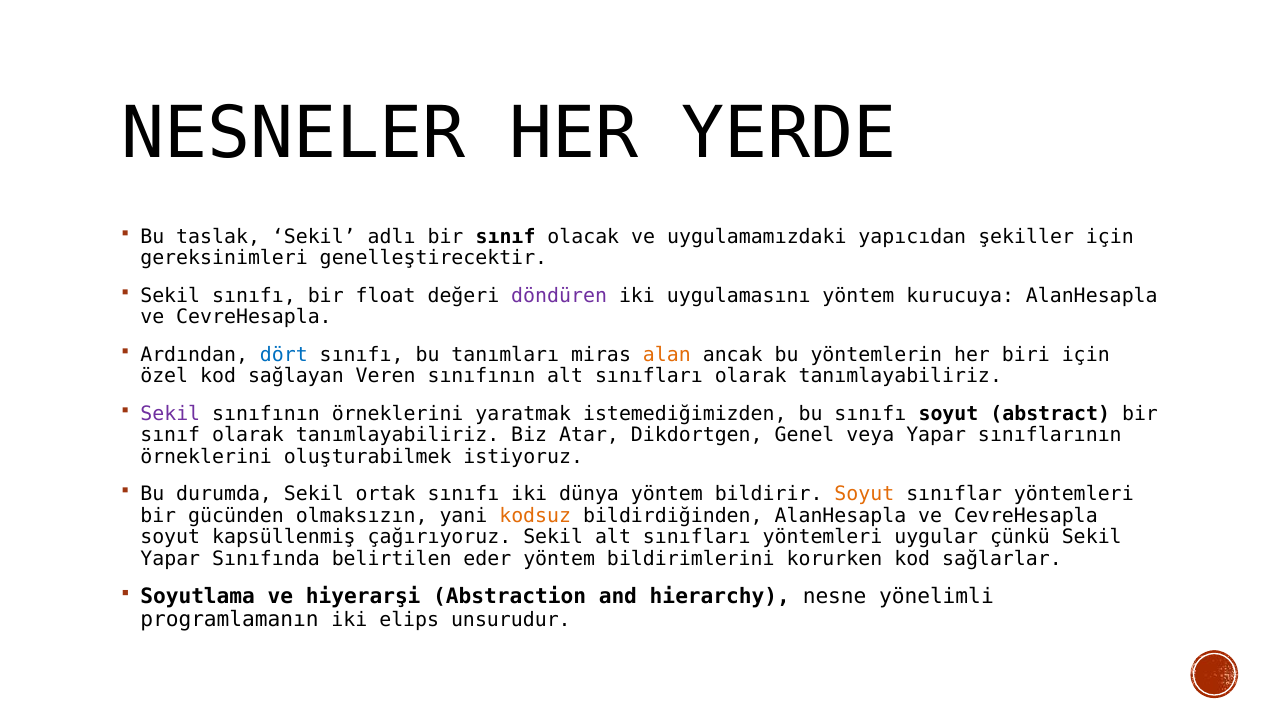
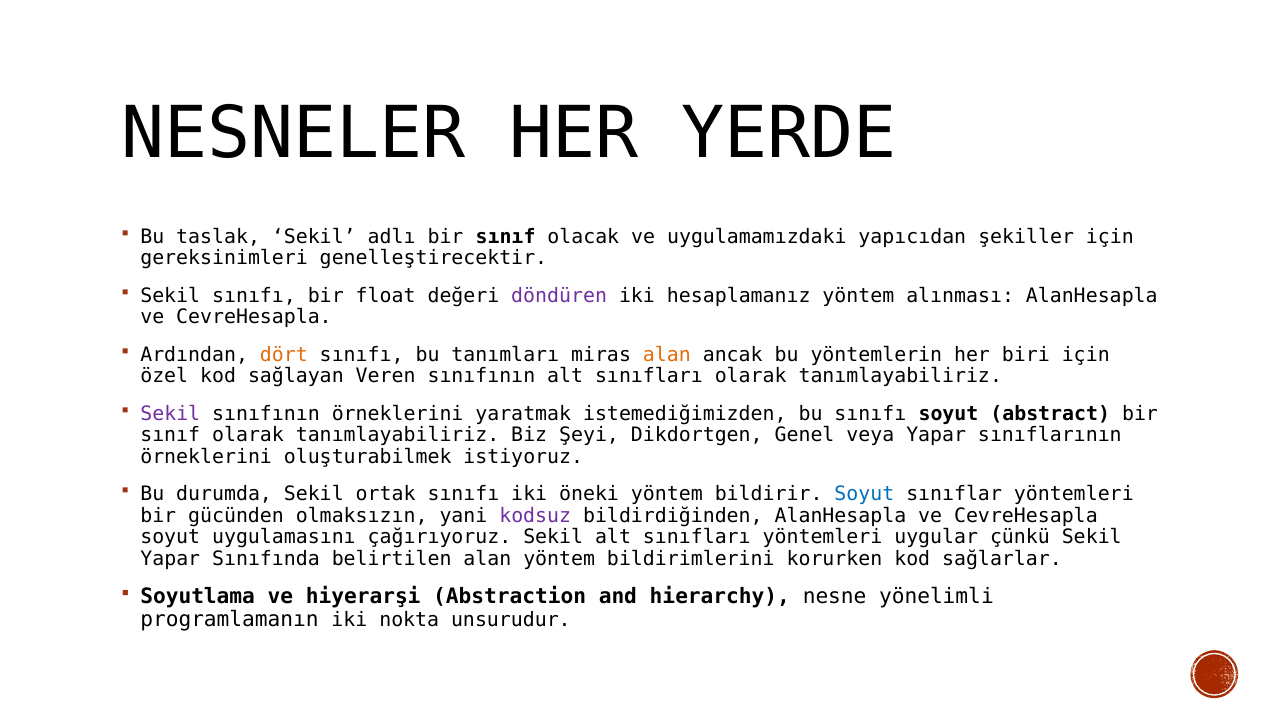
uygulamasını: uygulamasını -> hesaplamanız (739, 296)
kurucuya: kurucuya -> alınması (960, 296)
dört colour: blue -> orange (284, 355)
Atar: Atar -> Şeyi (589, 435)
dünya: dünya -> öneki (589, 494)
Soyut colour: orange -> blue (864, 494)
kodsuz colour: orange -> purple (535, 516)
kapsüllenmiş: kapsüllenmiş -> uygulamasını (284, 537)
belirtilen eder: eder -> alan (487, 559)
elips: elips -> nokta (409, 620)
